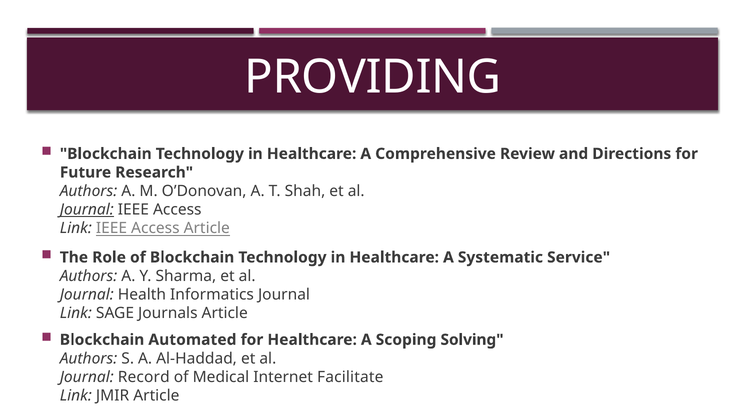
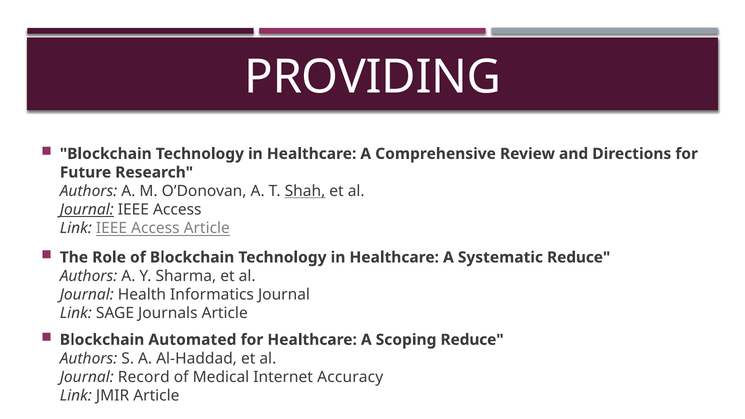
Shah underline: none -> present (305, 191)
Systematic Service: Service -> Reduce (579, 257)
Scoping Solving: Solving -> Reduce (472, 340)
Facilitate: Facilitate -> Accuracy (350, 377)
